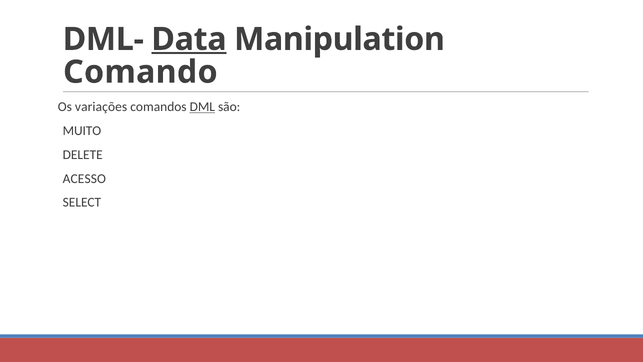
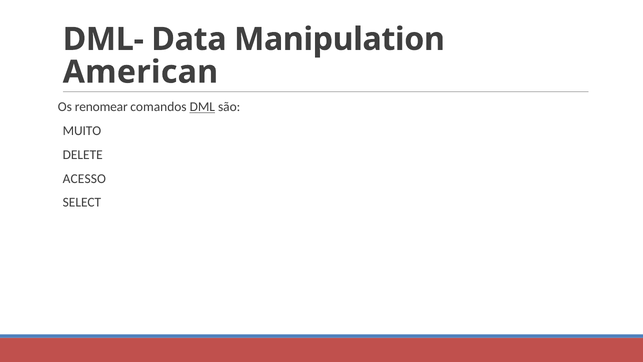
Data underline: present -> none (189, 39)
Comando: Comando -> American (140, 72)
variações: variações -> renomear (101, 107)
